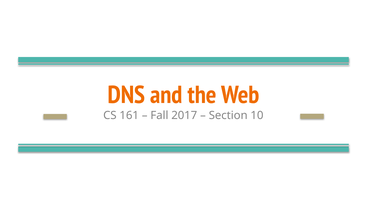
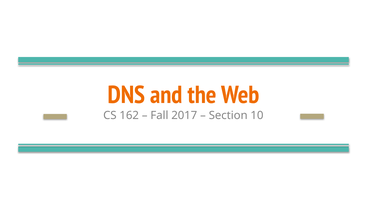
161: 161 -> 162 (129, 116)
